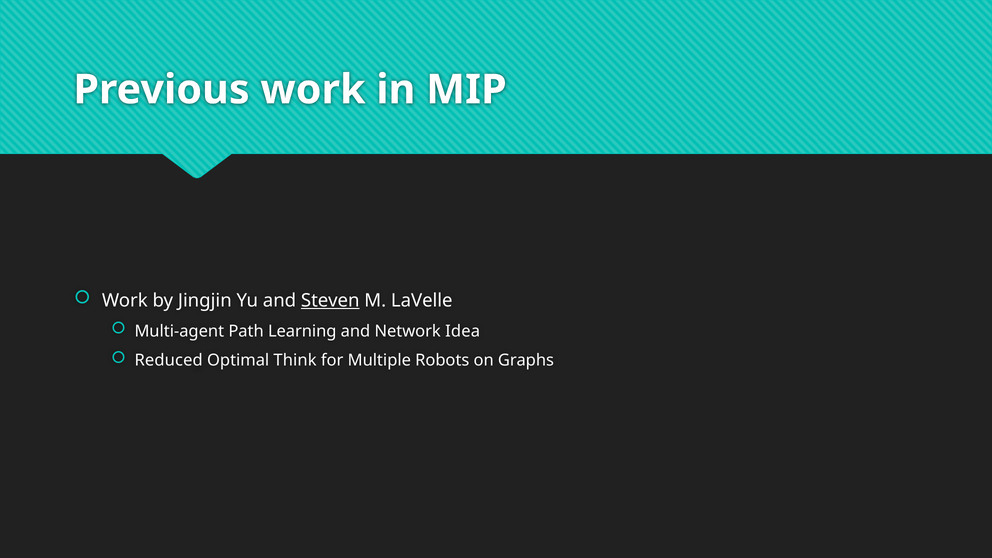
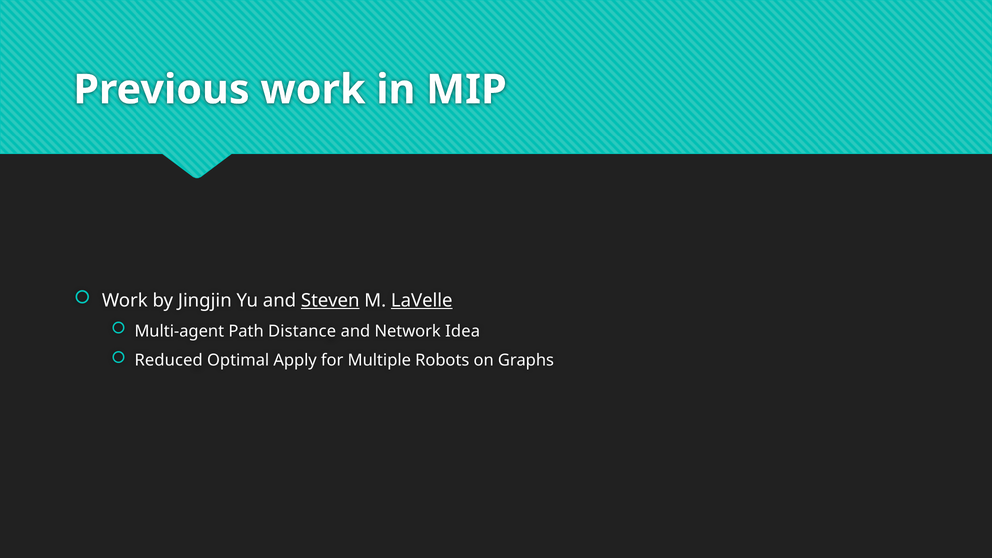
LaVelle underline: none -> present (422, 301)
Learning: Learning -> Distance (302, 331)
Think: Think -> Apply (295, 360)
